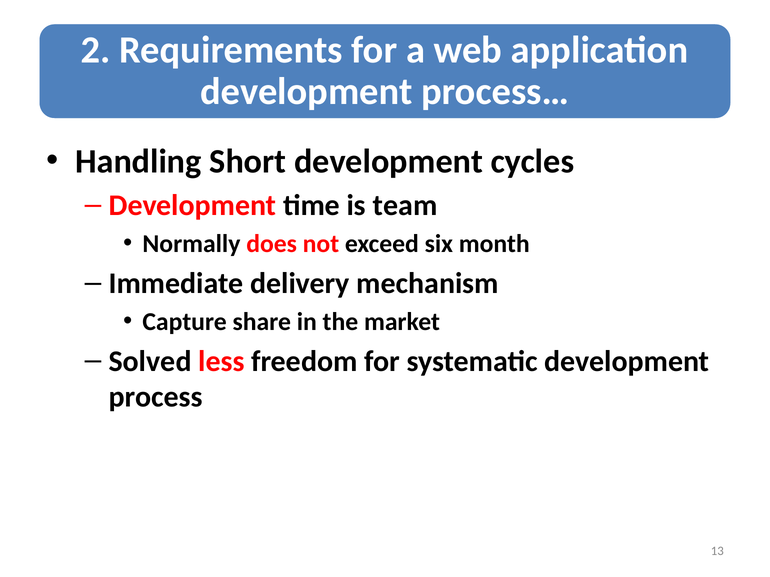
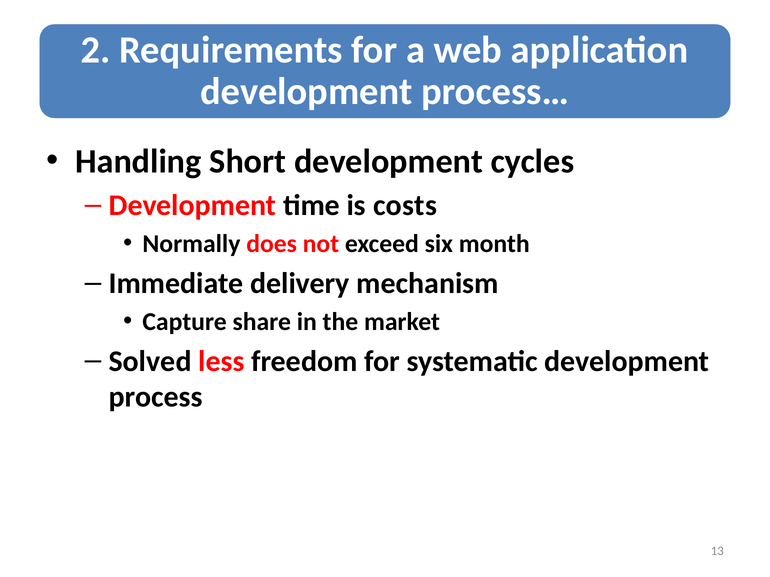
team: team -> costs (405, 206)
